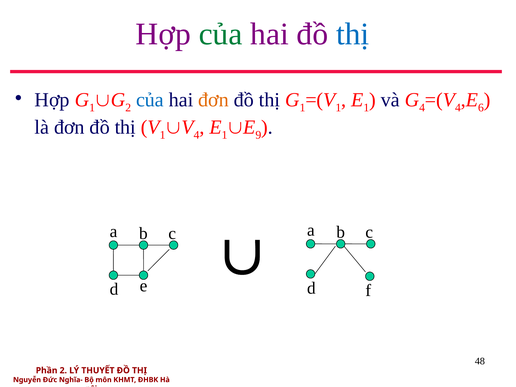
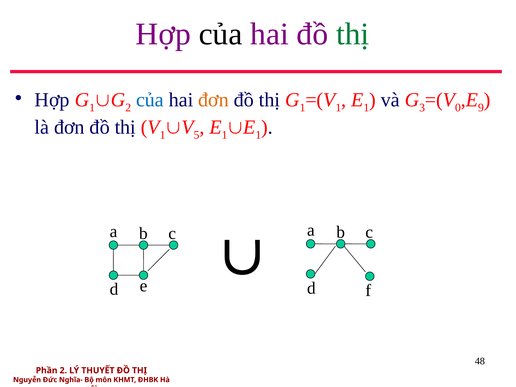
của colour: green -> black (221, 34)
thị colour: blue -> green (353, 34)
4: 4 -> 3 (422, 108)
4: 4 -> 0 (458, 108)
6: 6 -> 9 (481, 108)
4: 4 -> 5 (197, 135)
9: 9 -> 1 (258, 135)
